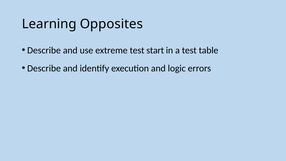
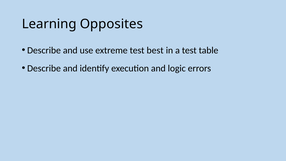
start: start -> best (155, 50)
